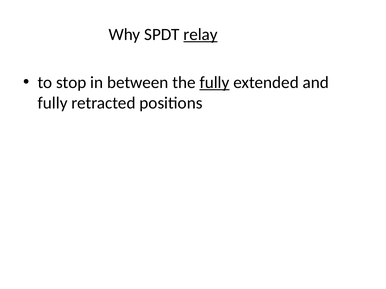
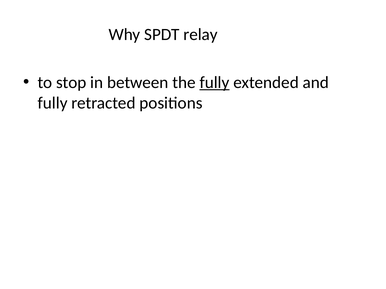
relay underline: present -> none (201, 35)
